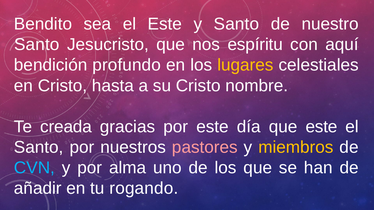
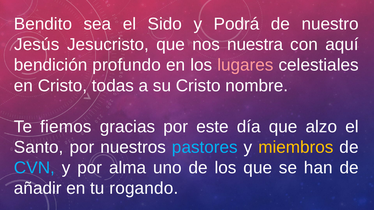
el Este: Este -> Sido (165, 24)
y Santo: Santo -> Podrá (236, 24)
Santo: Santo -> Jesús (37, 45)
espíritu: espíritu -> nuestra (255, 45)
lugares colour: yellow -> pink (245, 65)
hasta: hasta -> todas (113, 86)
creada: creada -> fiemos (66, 127)
que este: este -> alzo (321, 127)
pastores colour: pink -> light blue (205, 147)
